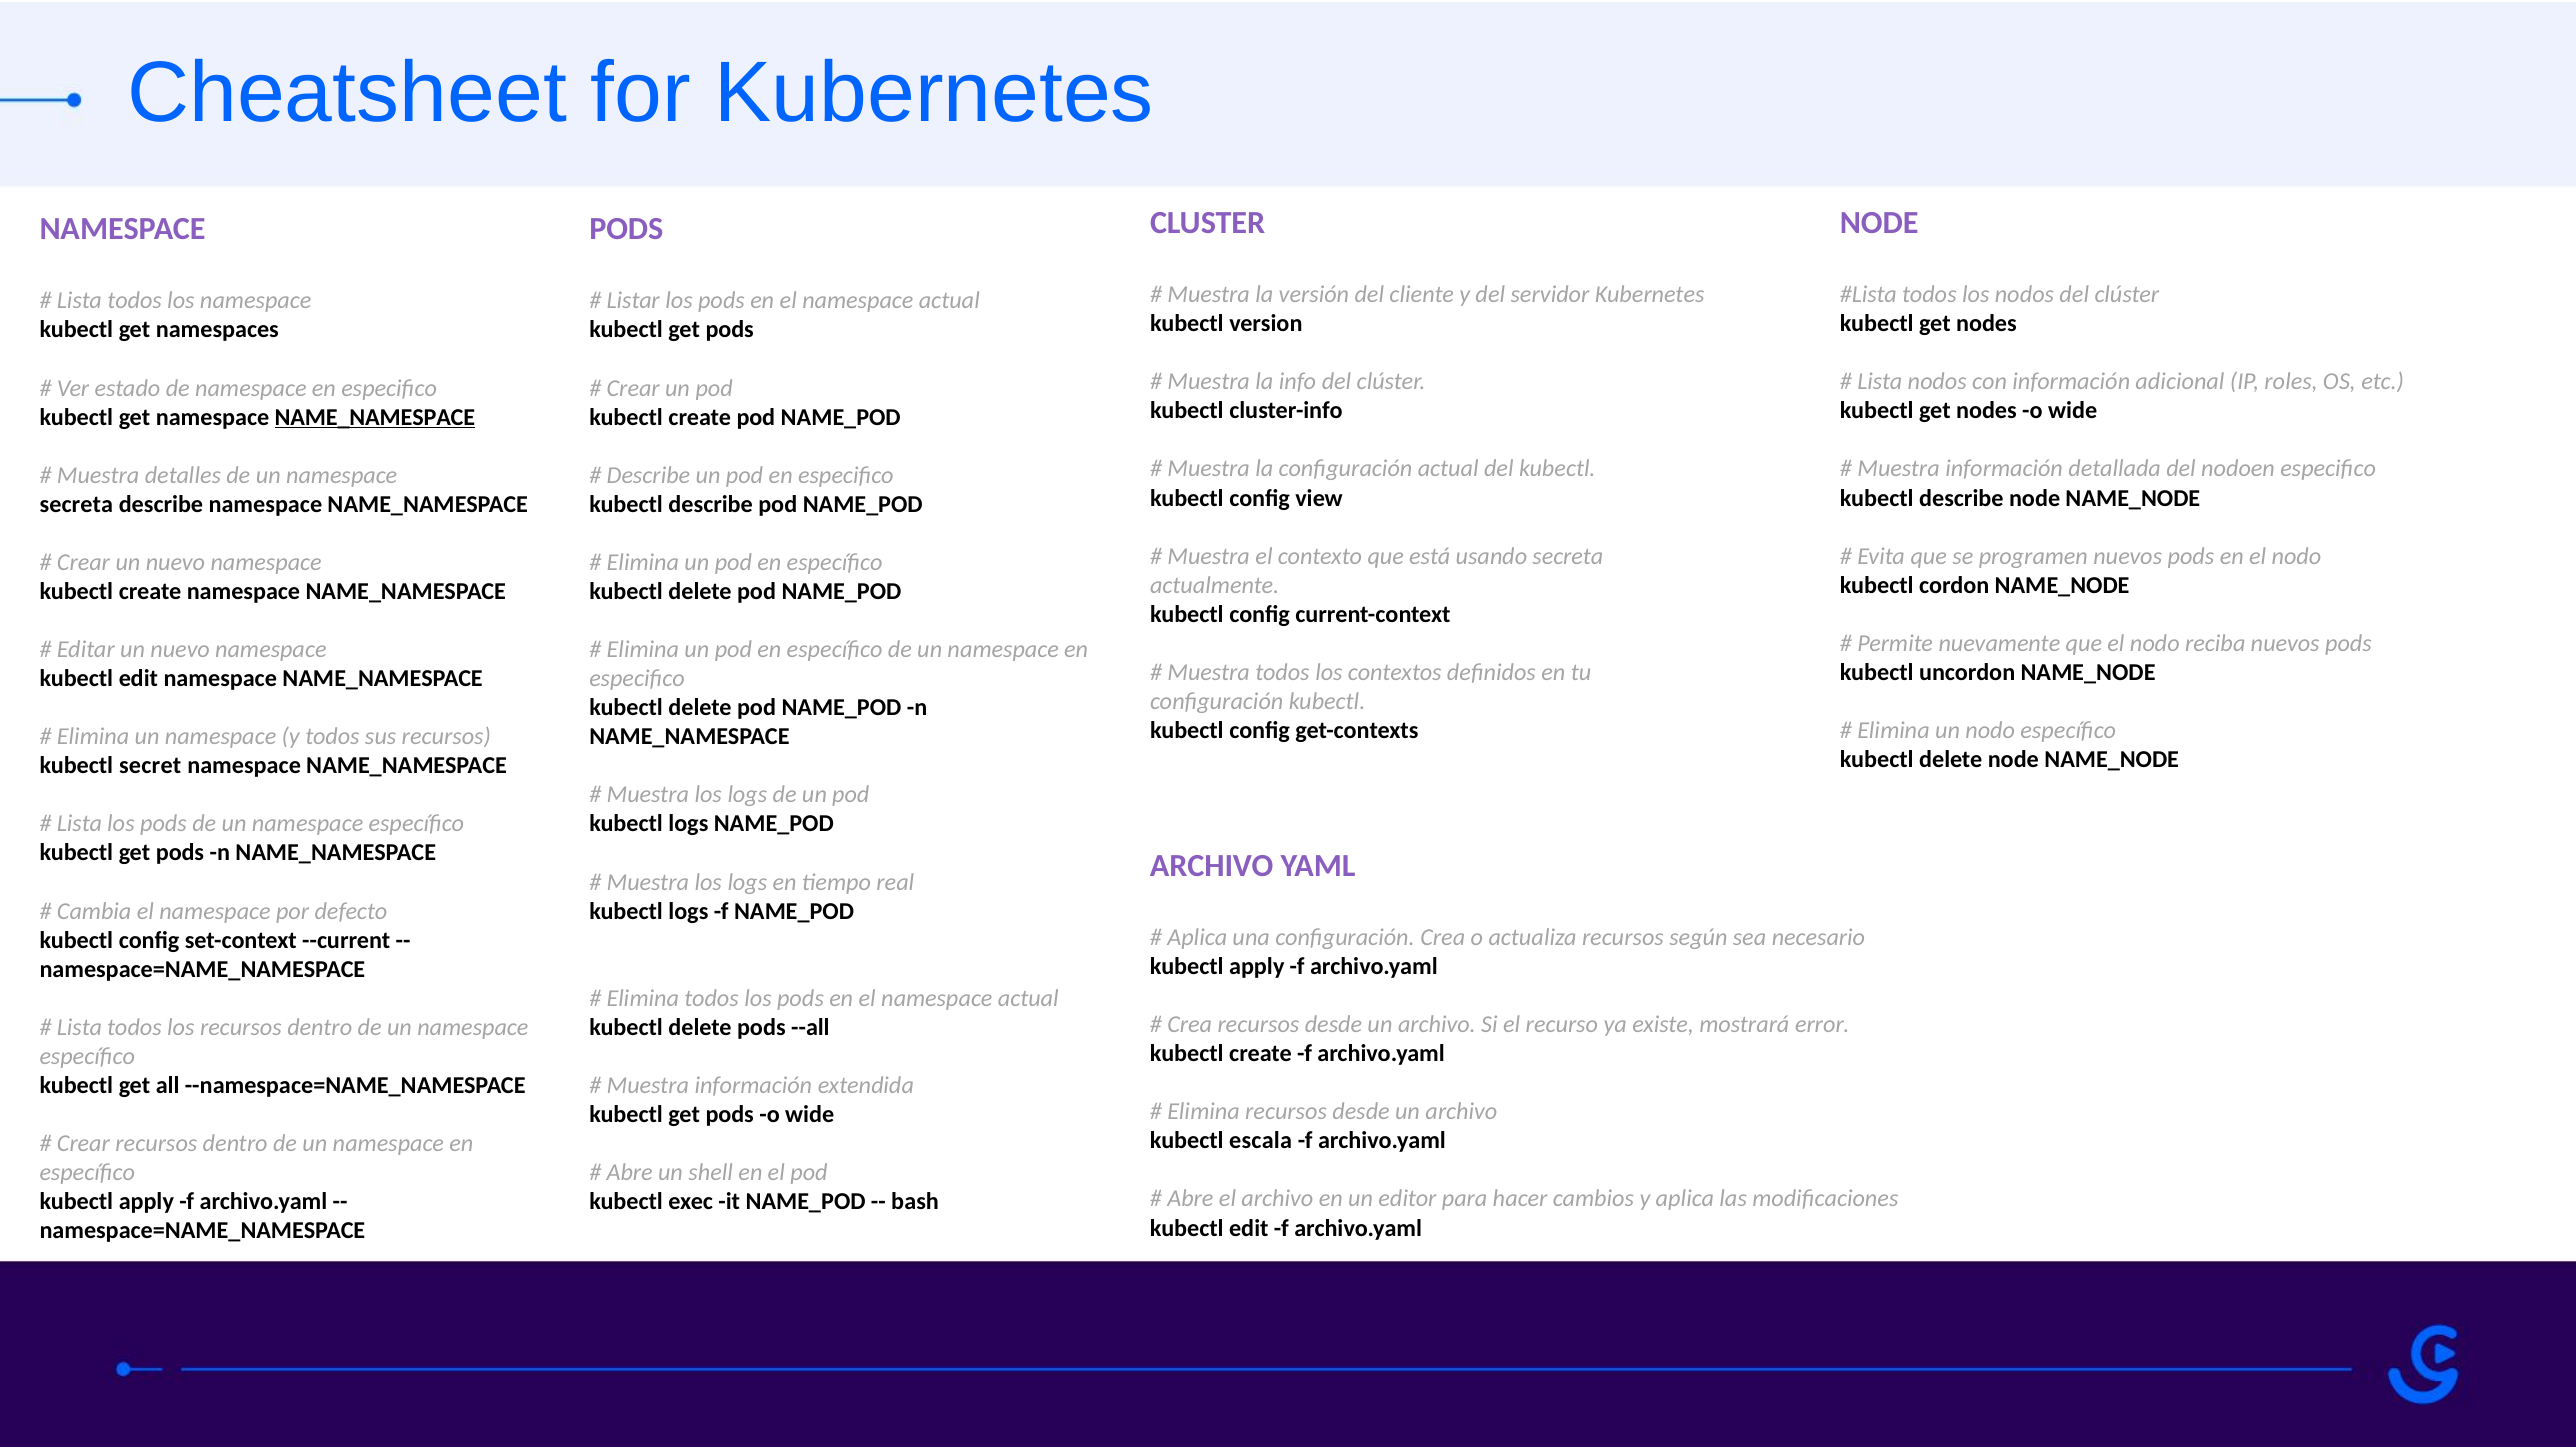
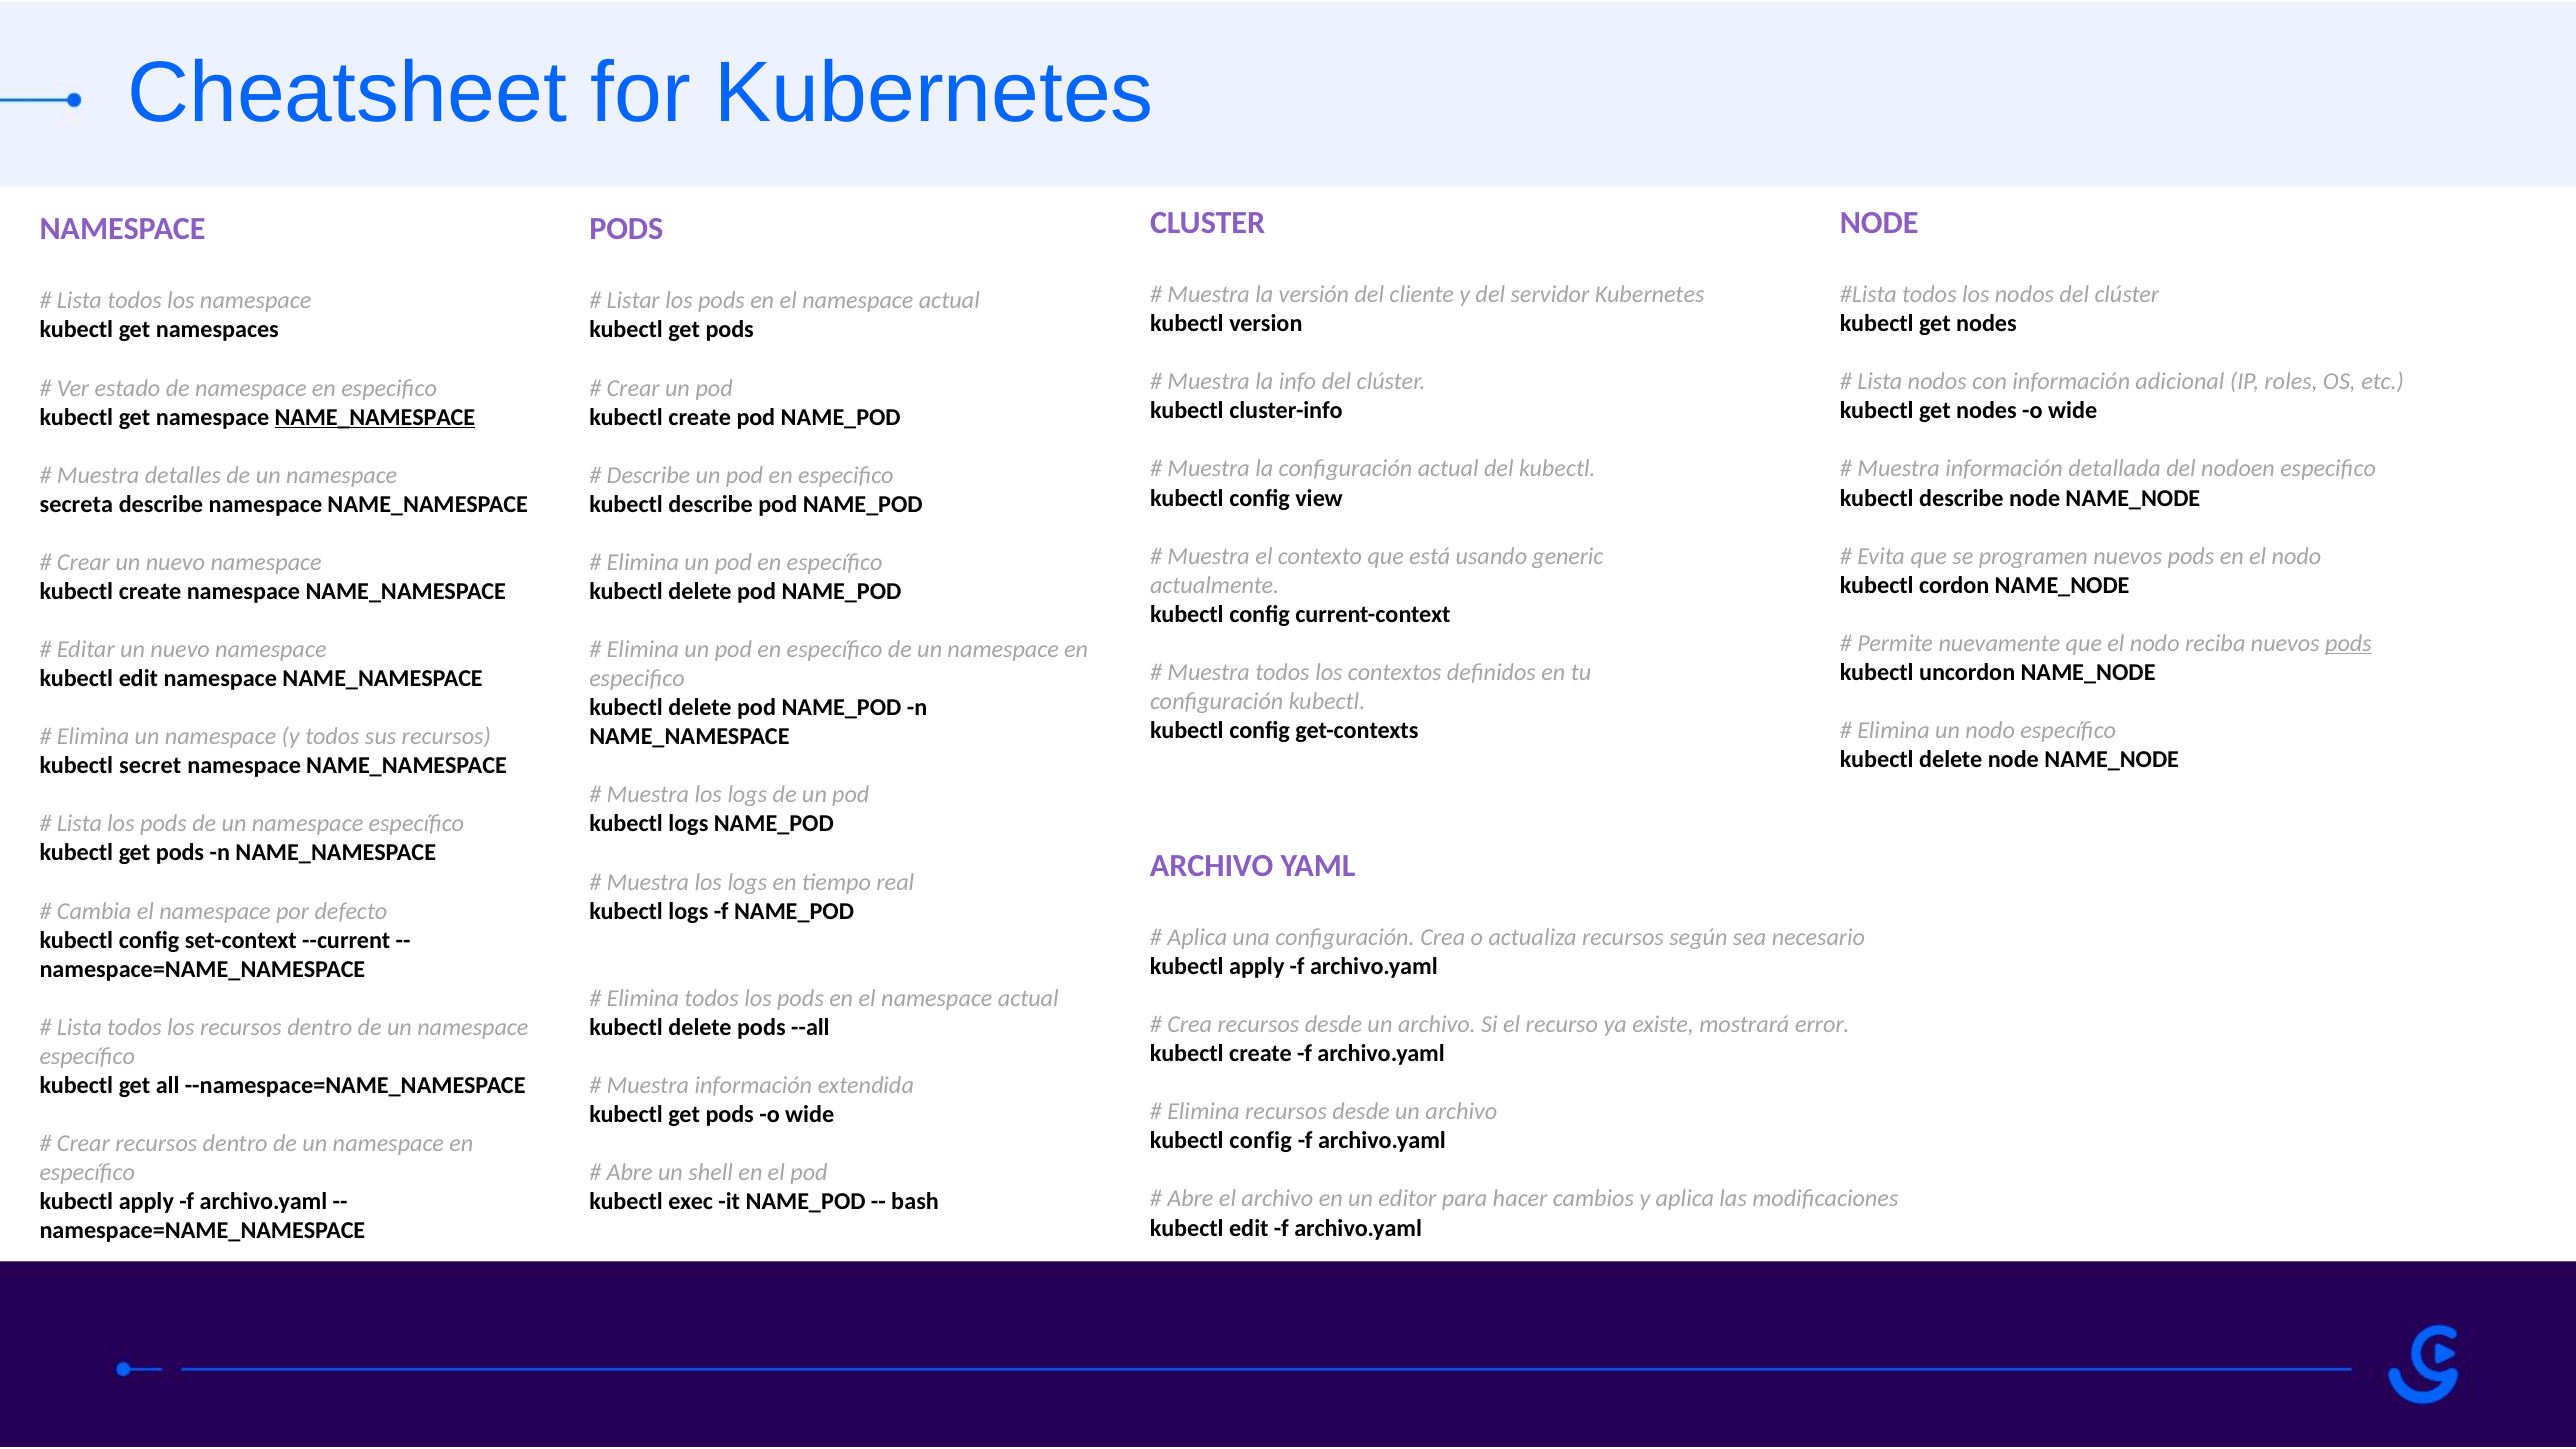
usando secreta: secreta -> generic (1568, 556)
pods underline: none -> present (2348, 643)
escala: escala -> config (1261, 1141)
